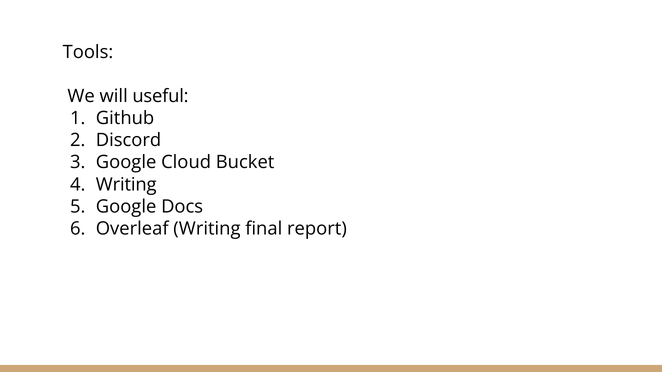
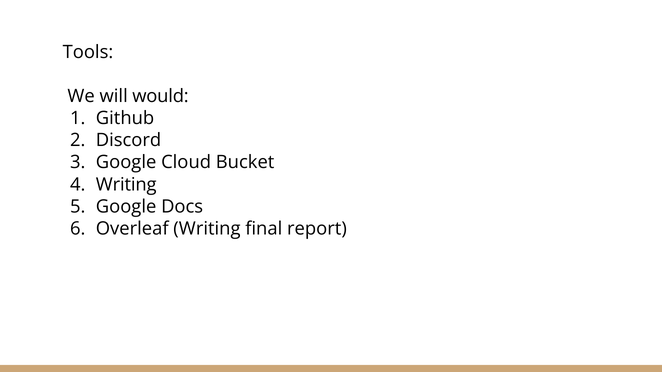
useful: useful -> would (160, 96)
